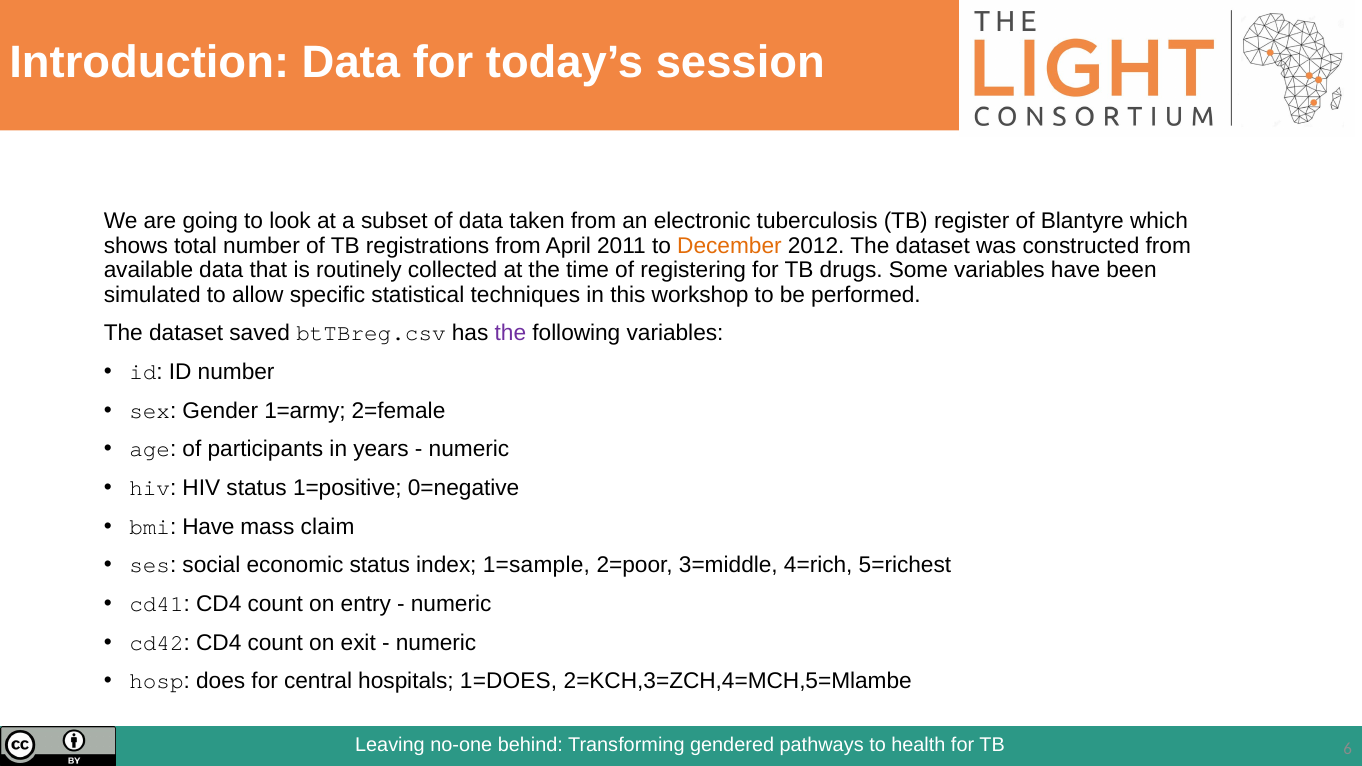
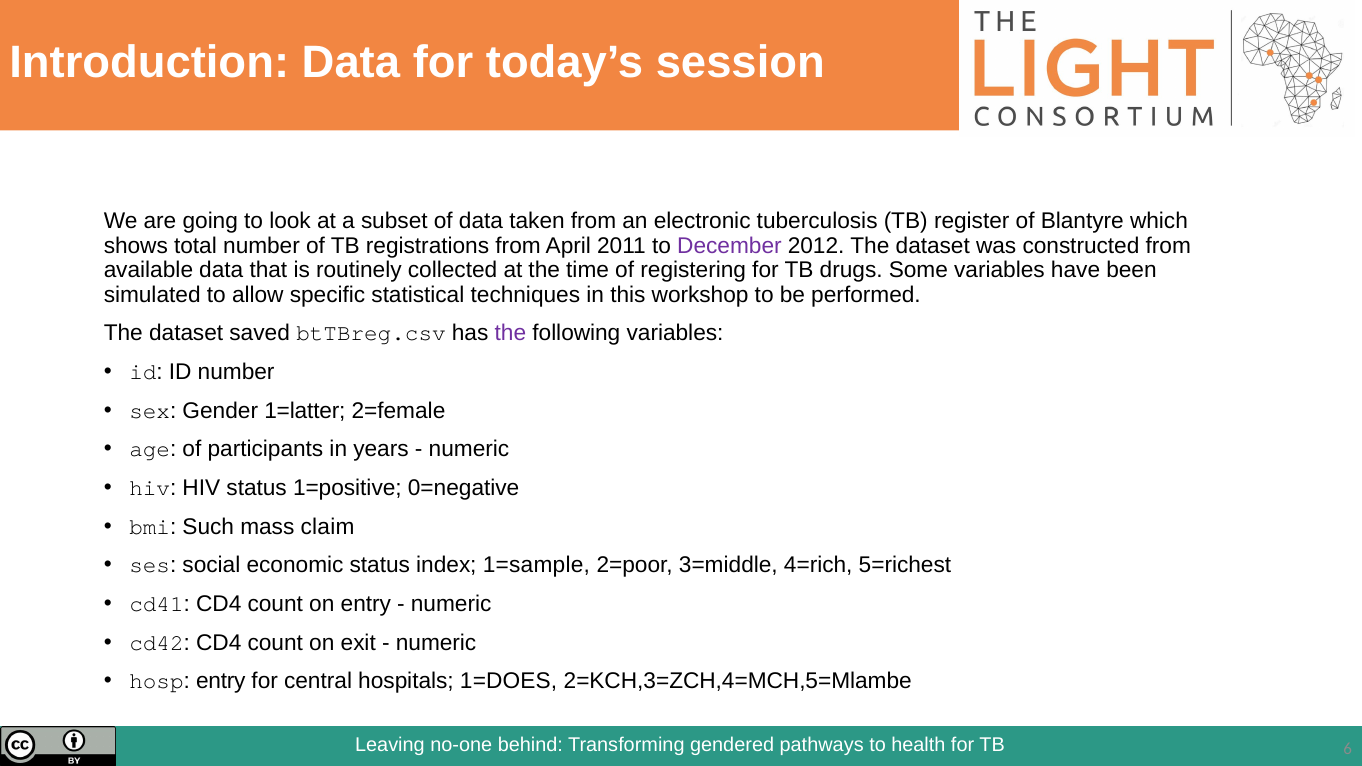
December colour: orange -> purple (729, 246)
1=army: 1=army -> 1=latter (305, 411)
bmi Have: Have -> Such (208, 527)
hosp does: does -> entry (221, 681)
